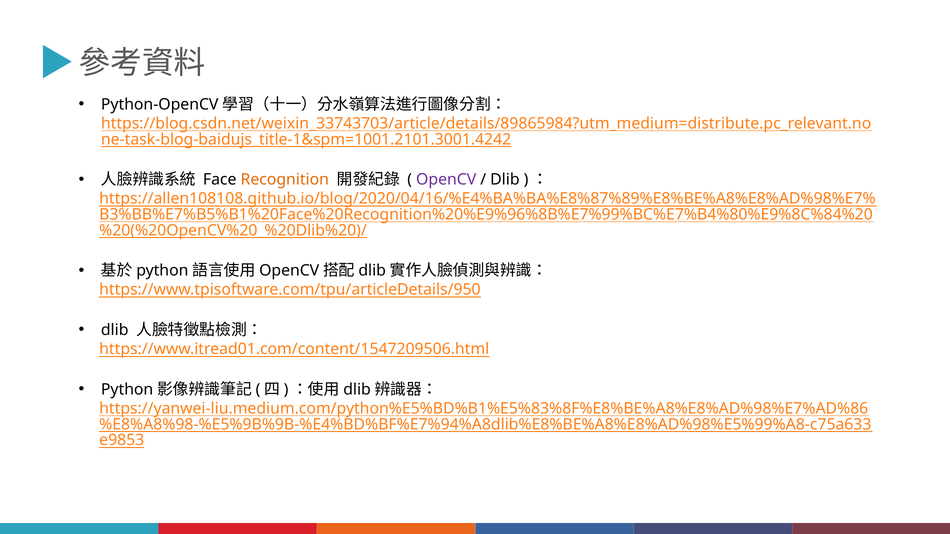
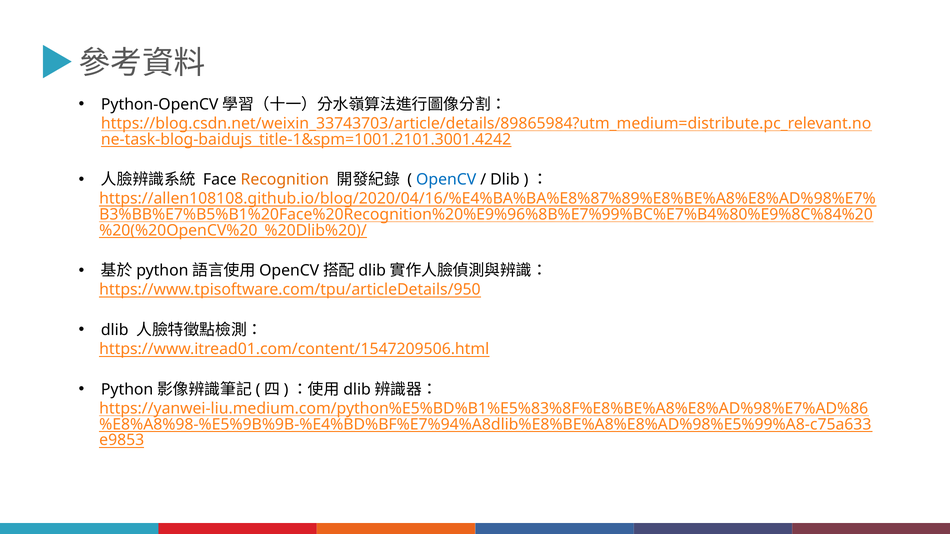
OpenCV colour: purple -> blue (446, 180)
